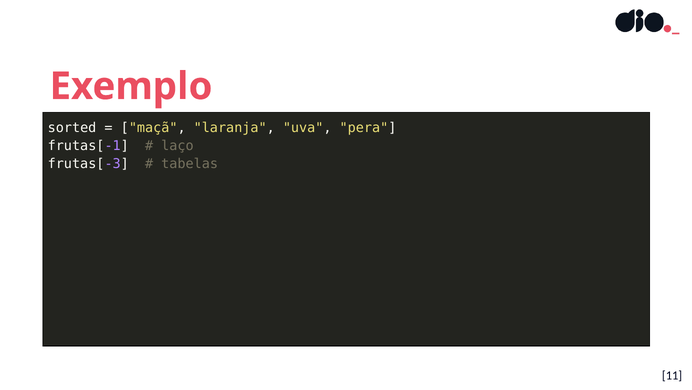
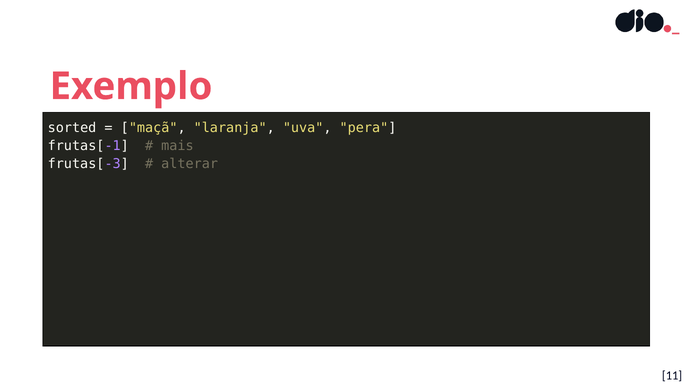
laço: laço -> mais (177, 146)
tabelas: tabelas -> alterar (190, 164)
